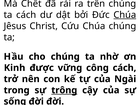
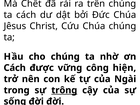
Chúa underline: present -> none (125, 15)
Kinh: Kinh -> Cách (15, 68)
công cách: cách -> hiện (124, 68)
